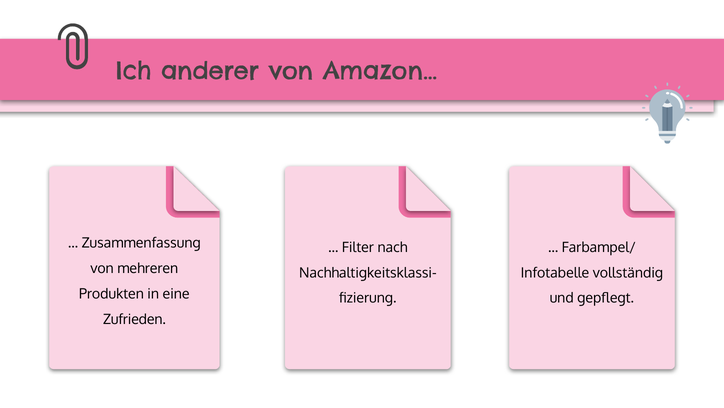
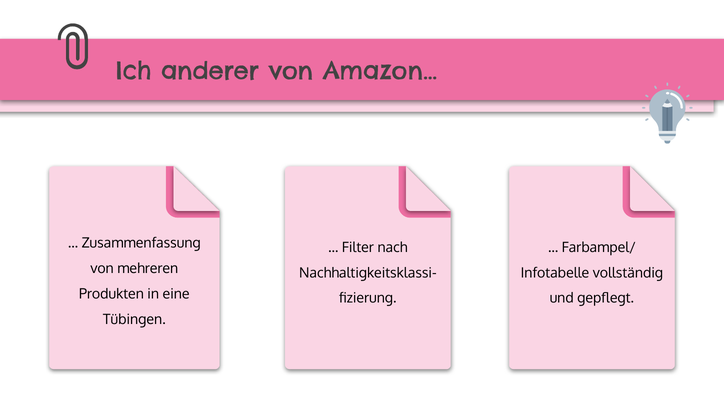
Zufrieden: Zufrieden -> Tübingen (134, 319)
